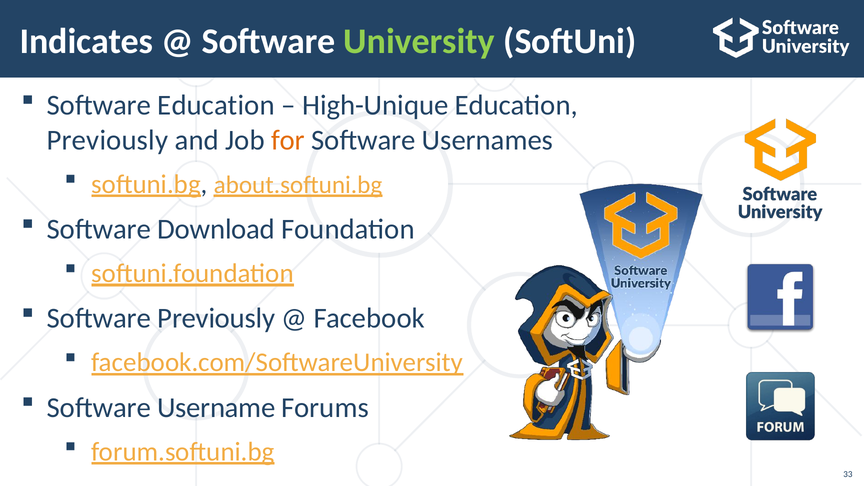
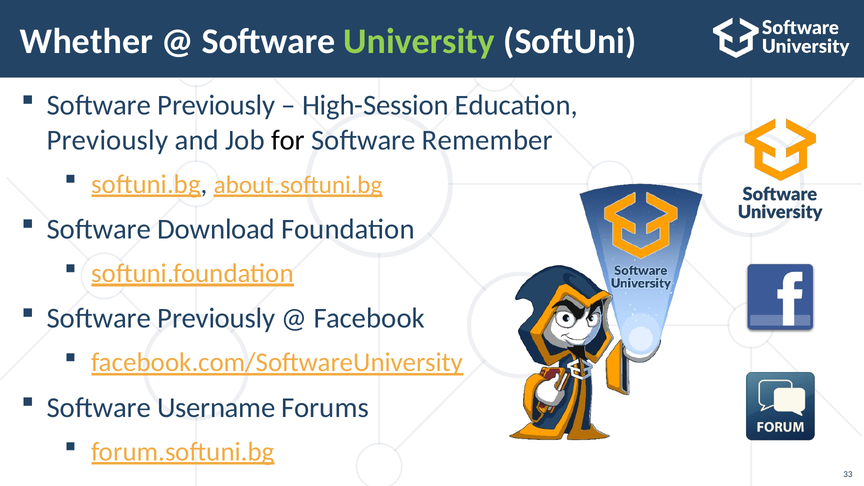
Indicates: Indicates -> Whether (86, 41)
Education: Education -> Previously (216, 105)
High-Unique: High-Unique -> High-Session (375, 105)
for colour: orange -> black (288, 140)
Usernames: Usernames -> Remember (487, 140)
